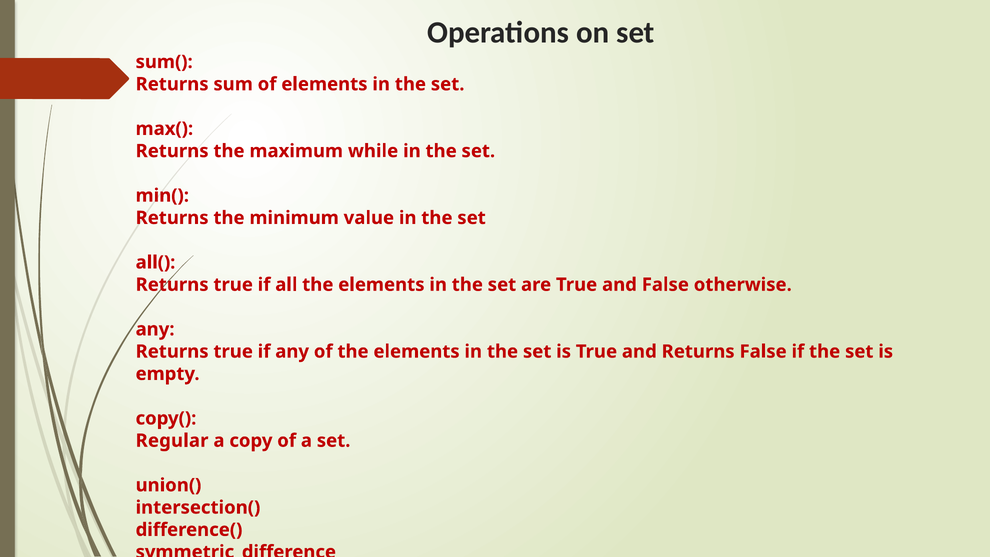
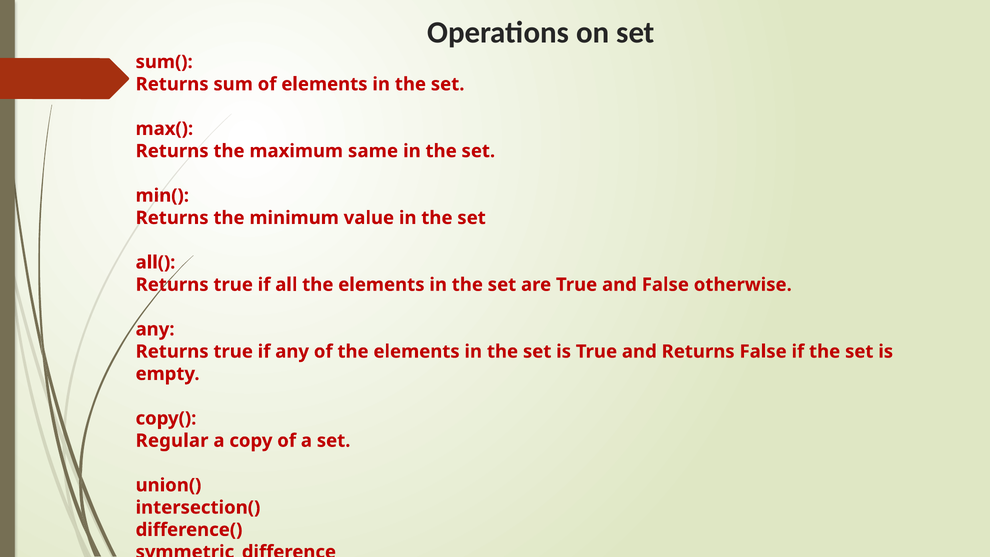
while: while -> same (373, 151)
